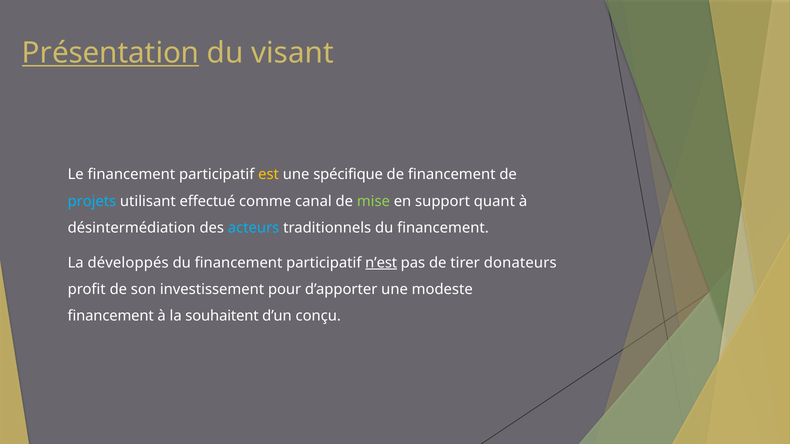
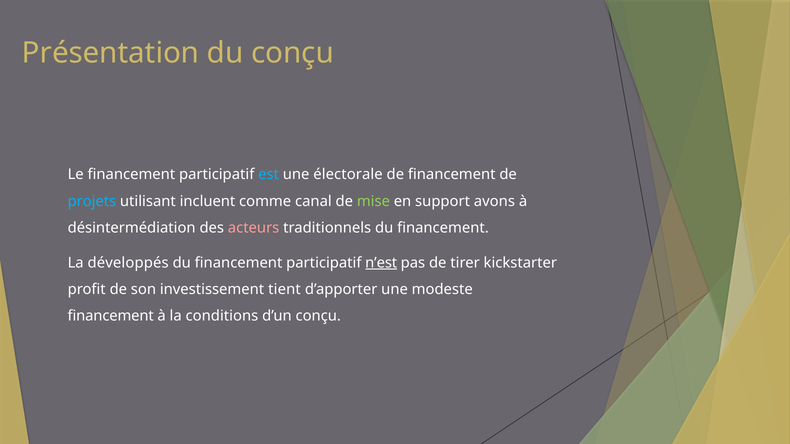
Présentation underline: present -> none (111, 53)
du visant: visant -> conçu (293, 53)
est colour: yellow -> light blue (269, 175)
spécifique: spécifique -> électorale (348, 175)
effectué: effectué -> incluent (207, 201)
quant: quant -> avons (494, 201)
acteurs colour: light blue -> pink (254, 228)
donateurs: donateurs -> kickstarter (520, 263)
pour: pour -> tient (285, 290)
souhaitent: souhaitent -> conditions (222, 316)
